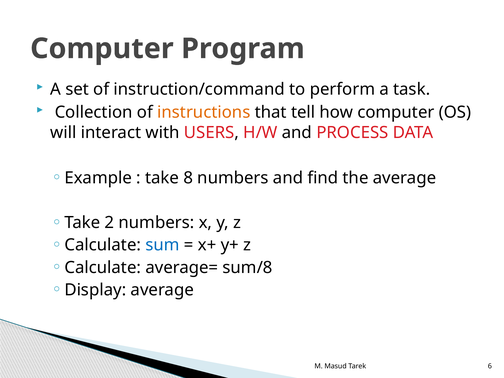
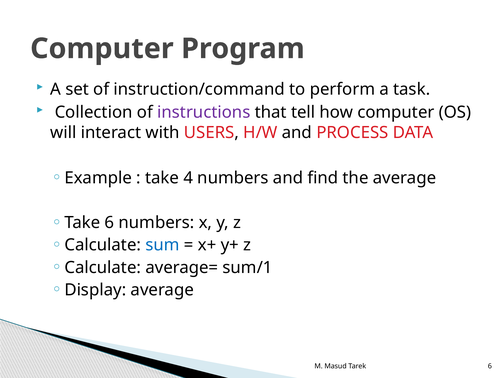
instructions colour: orange -> purple (204, 112)
8: 8 -> 4 (188, 178)
Take 2: 2 -> 6 (109, 223)
sum/8: sum/8 -> sum/1 (248, 268)
